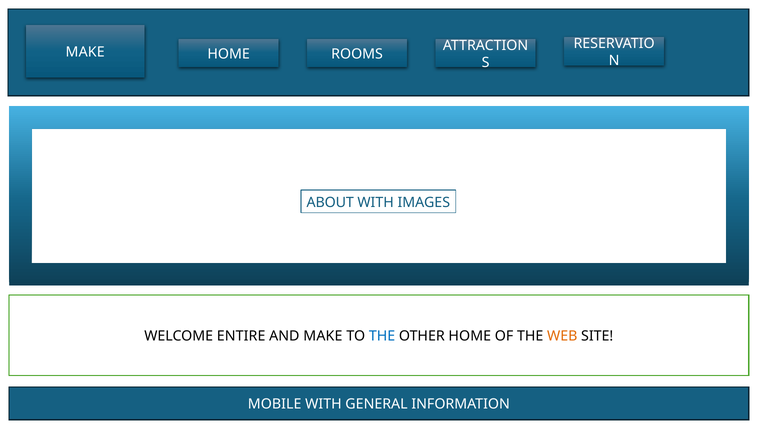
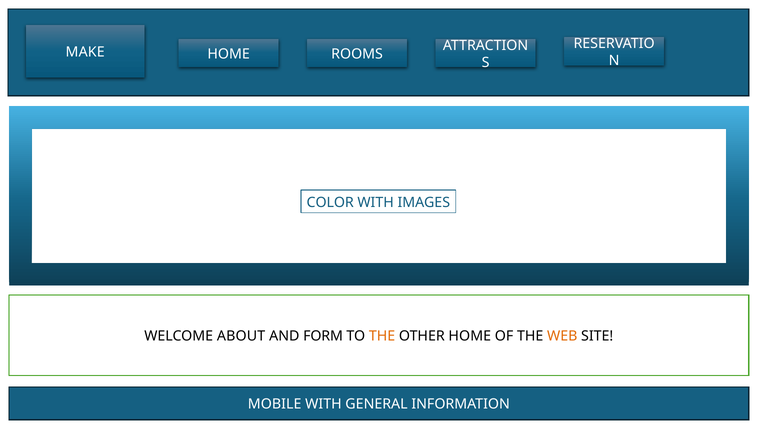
ABOUT: ABOUT -> COLOR (330, 203)
ENTIRE: ENTIRE -> ABOUT (241, 337)
AND MAKE: MAKE -> FORM (323, 337)
THE colour: blue -> orange (382, 337)
